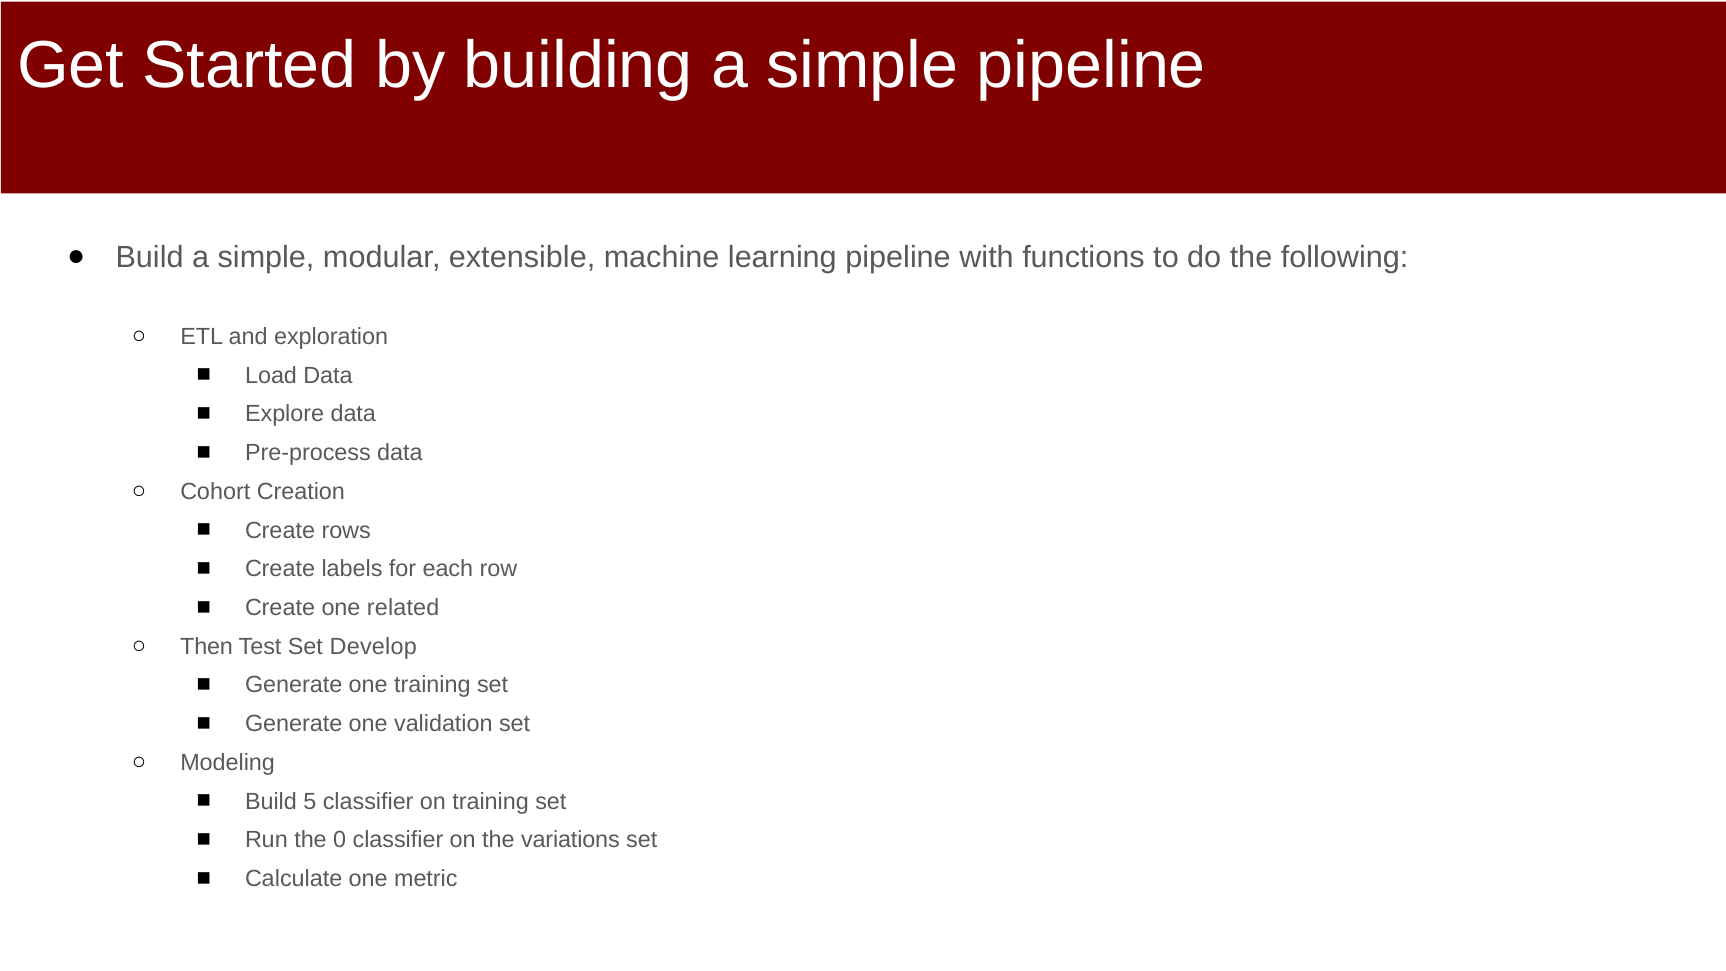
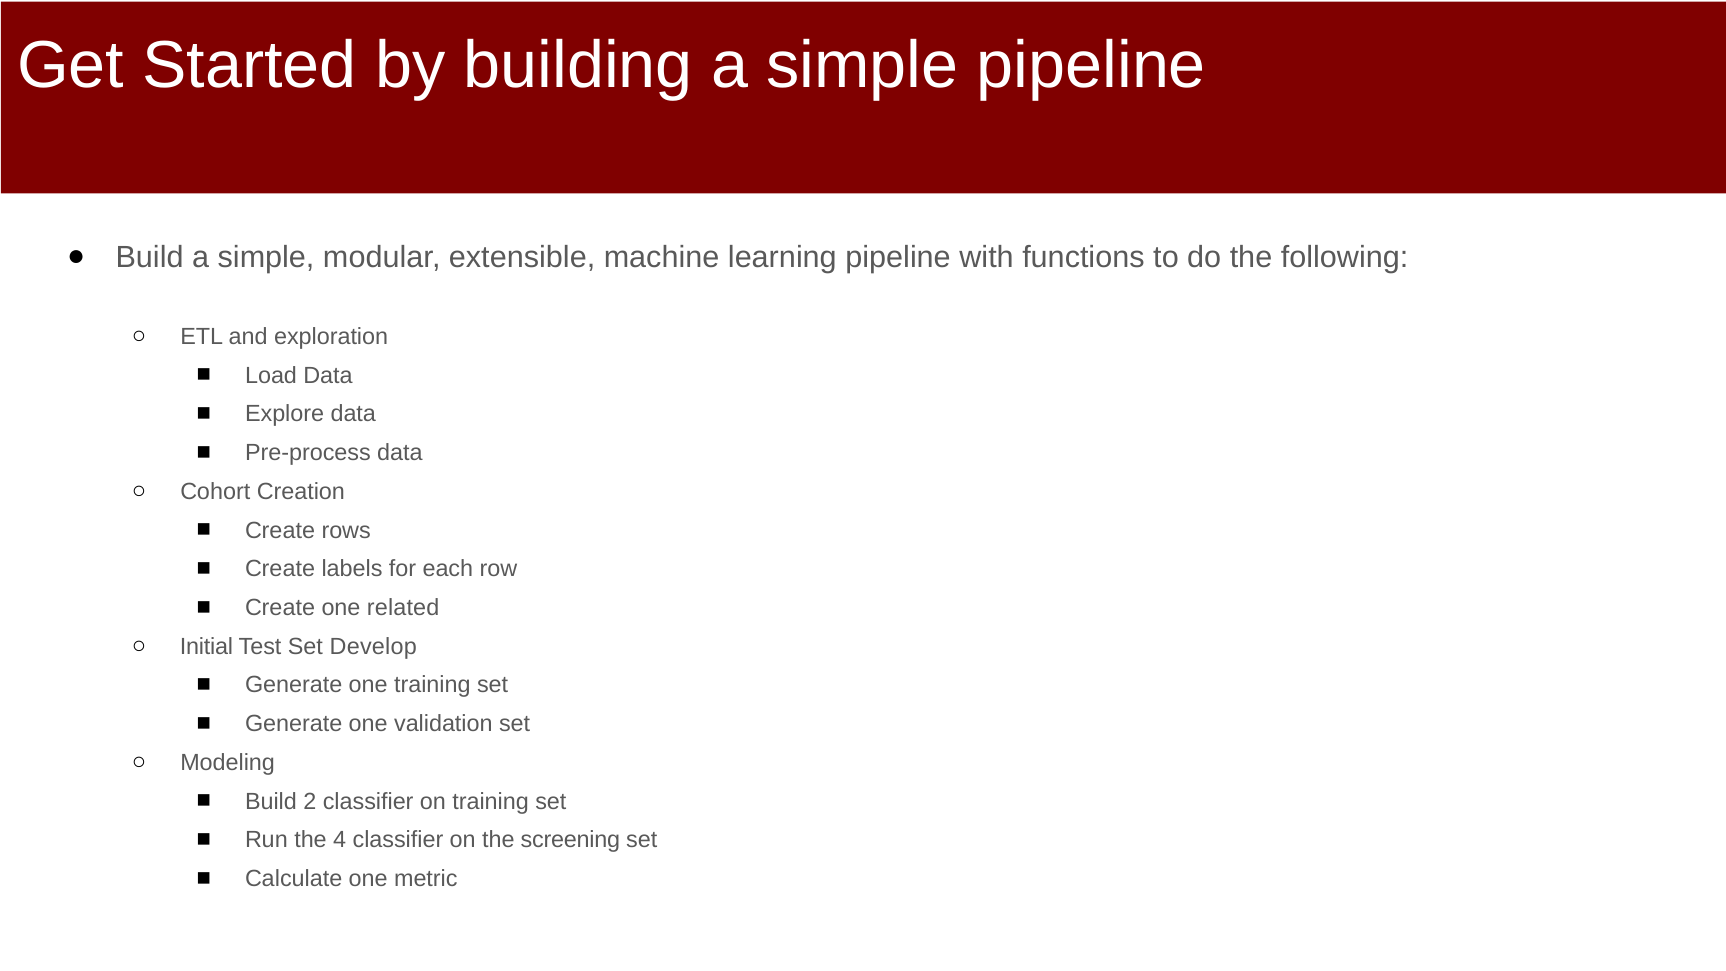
Then: Then -> Initial (207, 646)
5: 5 -> 2 (310, 801)
0: 0 -> 4 (340, 840)
variations: variations -> screening (570, 840)
